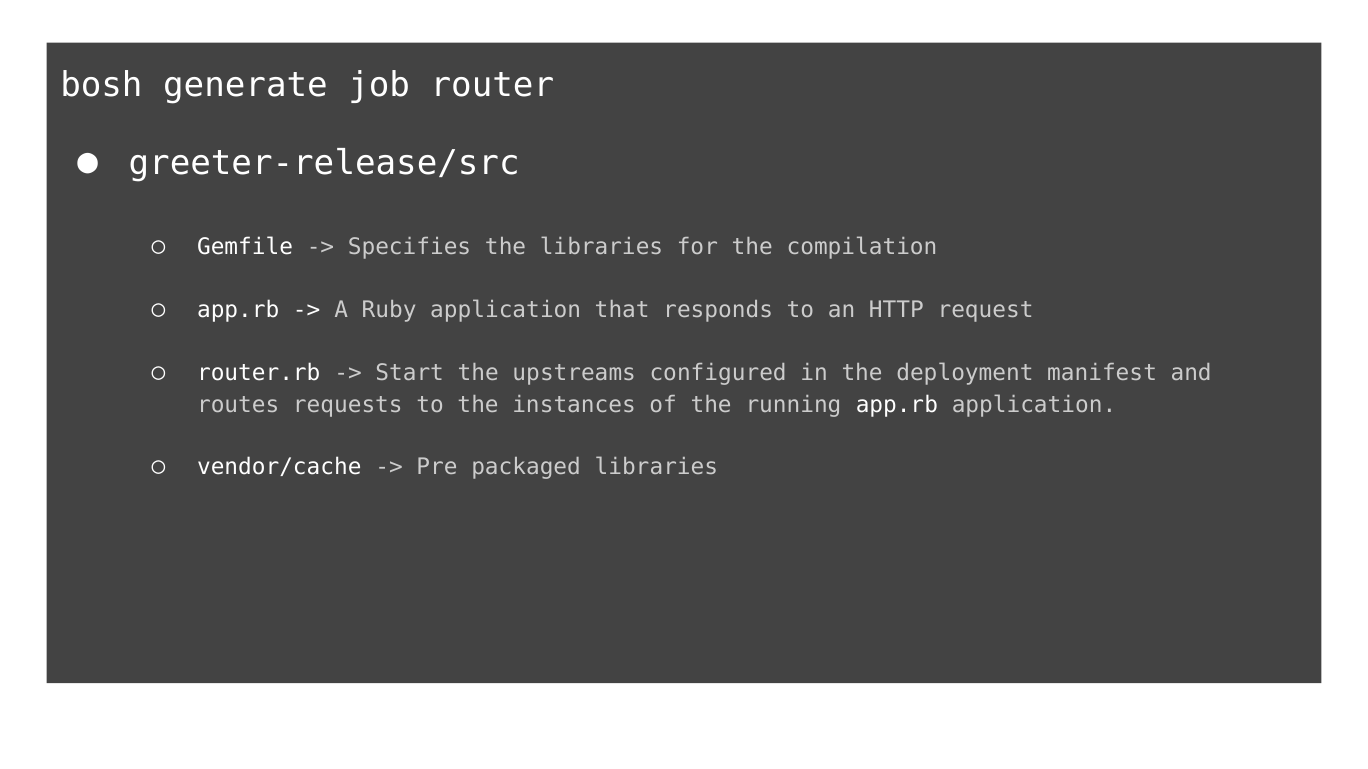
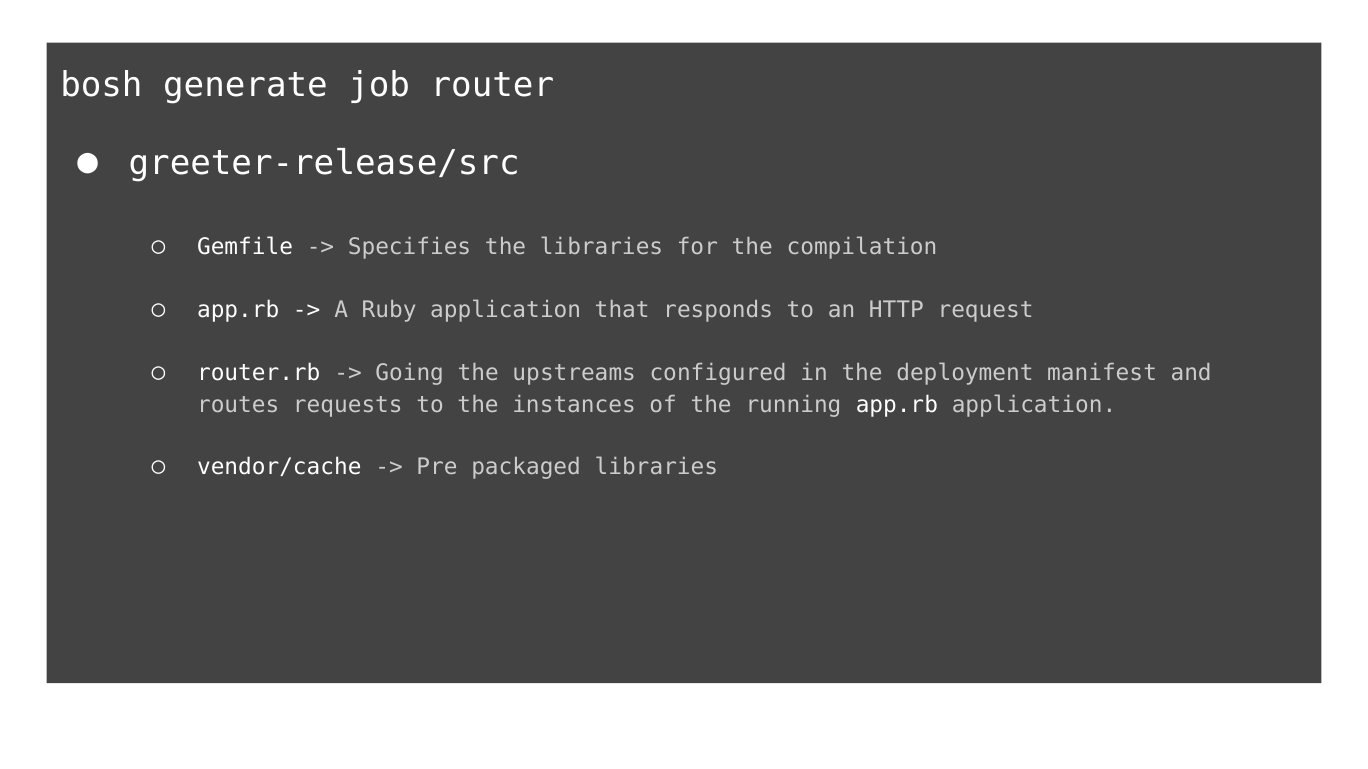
Start: Start -> Going (410, 373)
